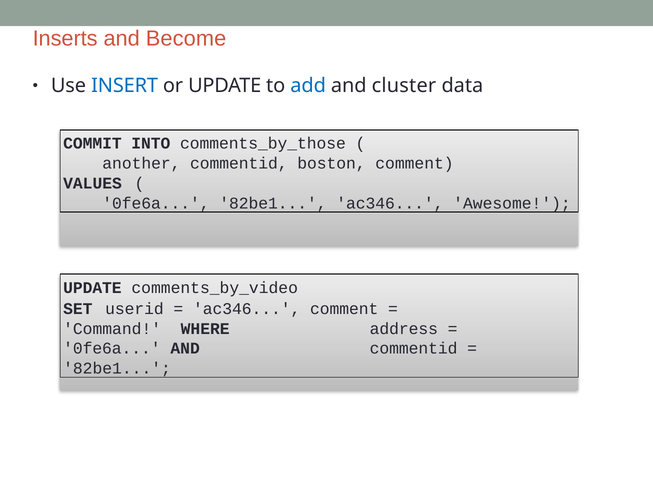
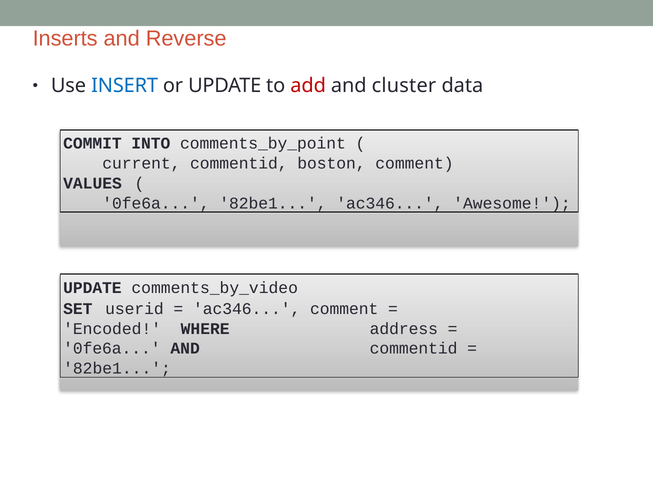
Become: Become -> Reverse (186, 38)
add colour: blue -> red (308, 86)
comments_by_those: comments_by_those -> comments_by_point (263, 143)
another: another -> current (141, 163)
Command: Command -> Encoded (112, 328)
